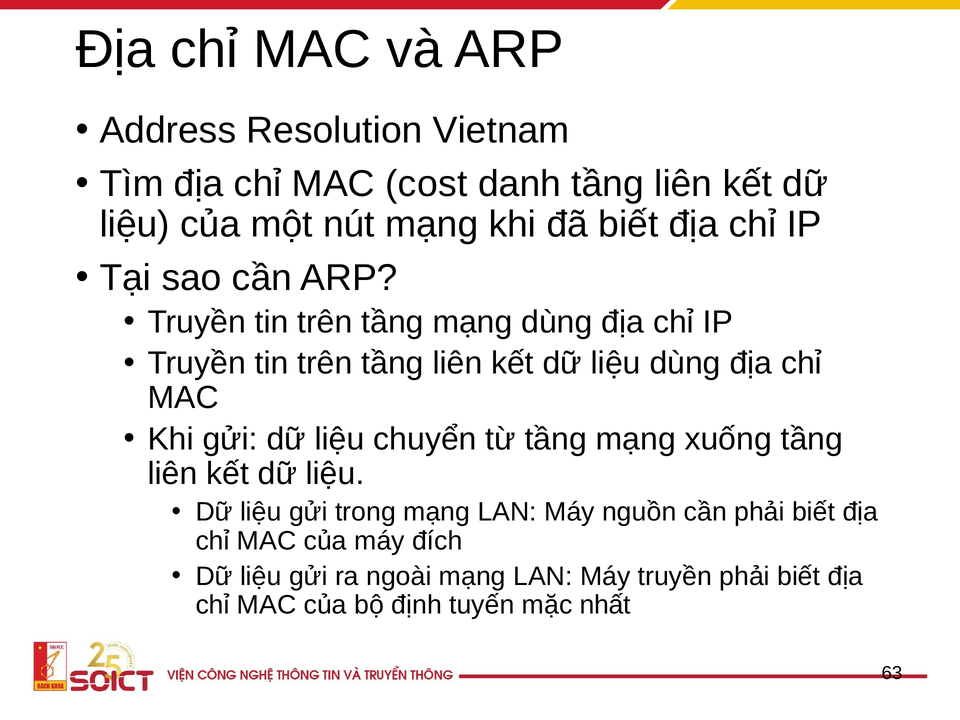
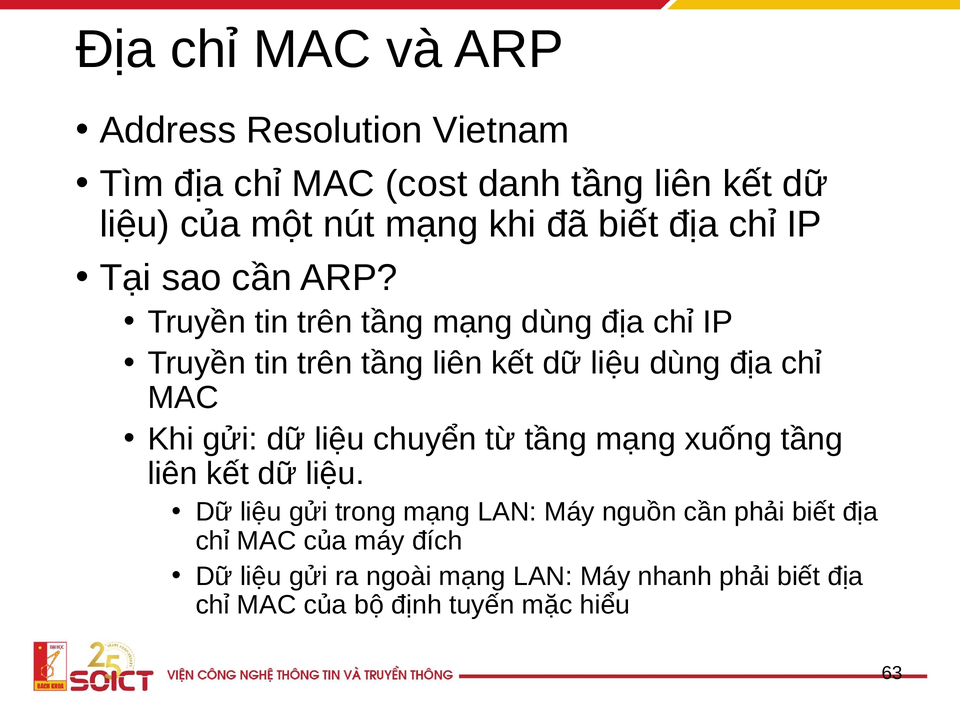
Máy truyền: truyền -> nhanh (675, 576)
nhất: nhất -> hiểu (605, 605)
